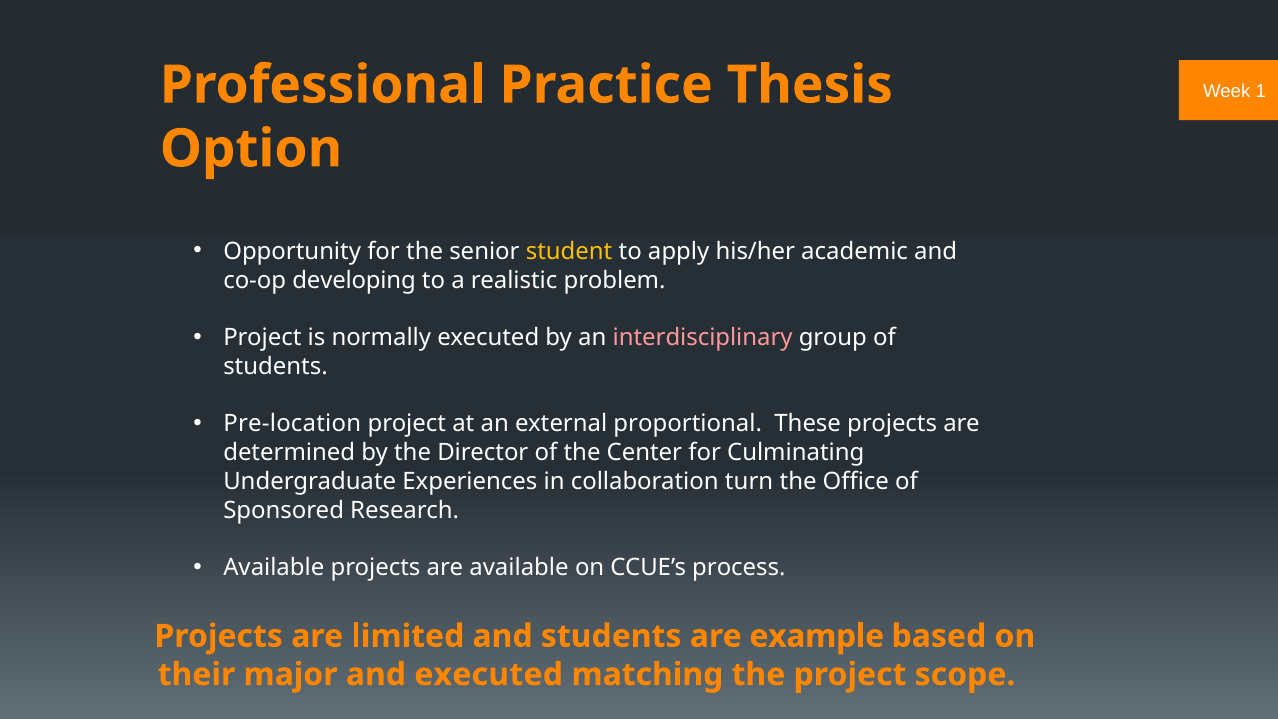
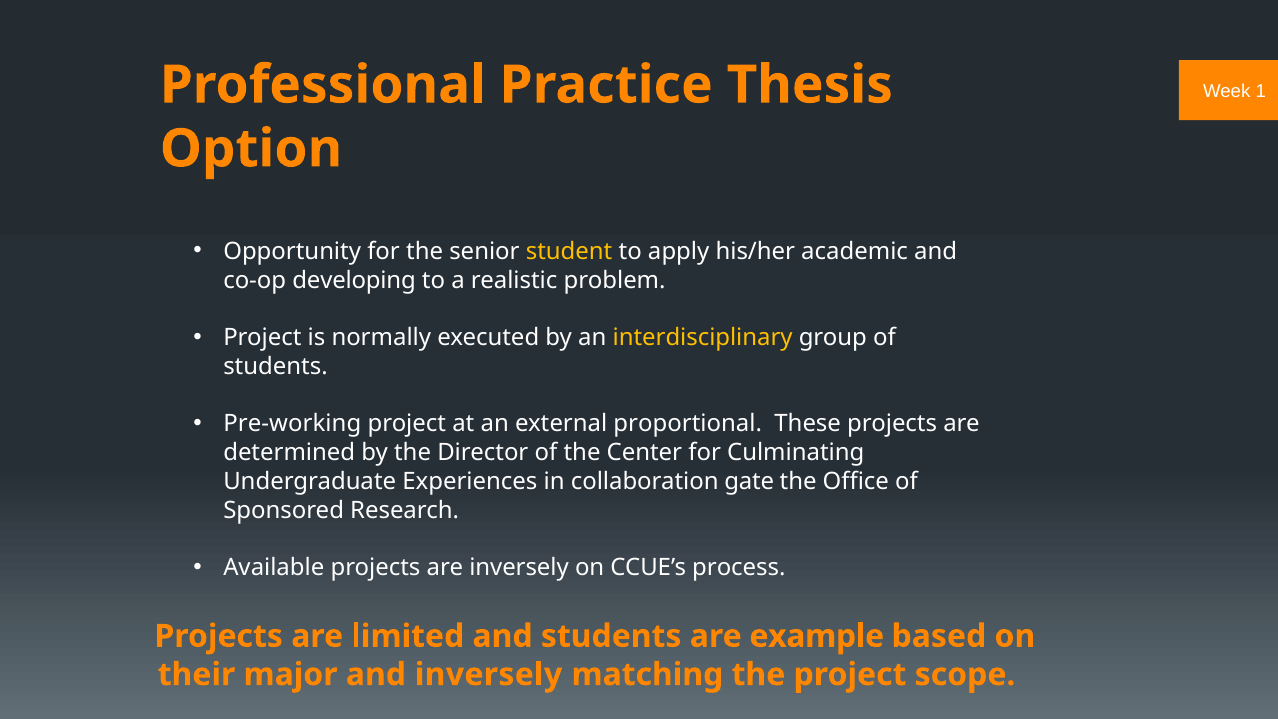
interdisciplinary colour: pink -> yellow (703, 338)
Pre-location: Pre-location -> Pre-working (292, 424)
turn: turn -> gate (749, 481)
are available: available -> inversely (519, 568)
and executed: executed -> inversely (489, 674)
